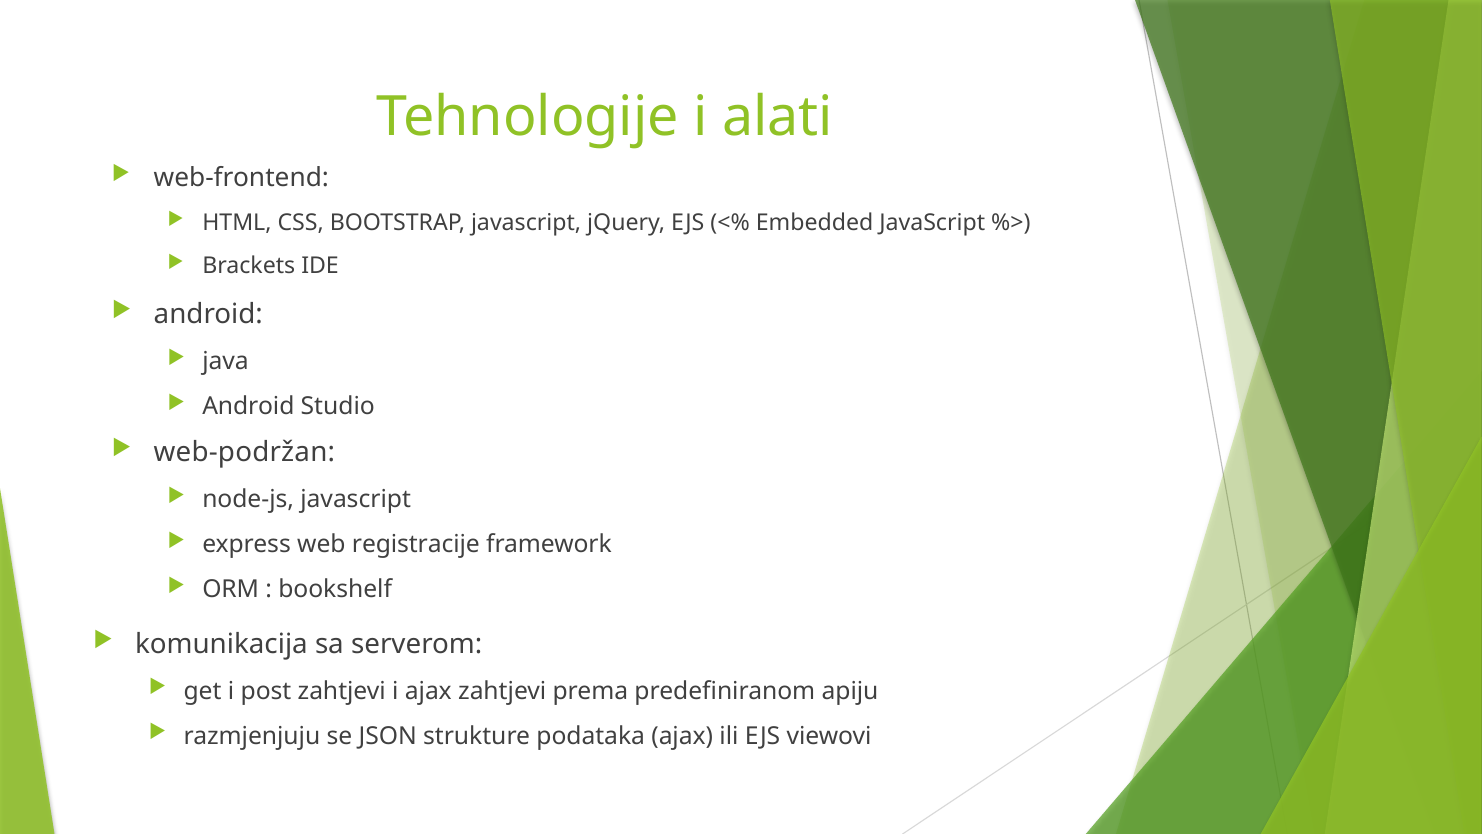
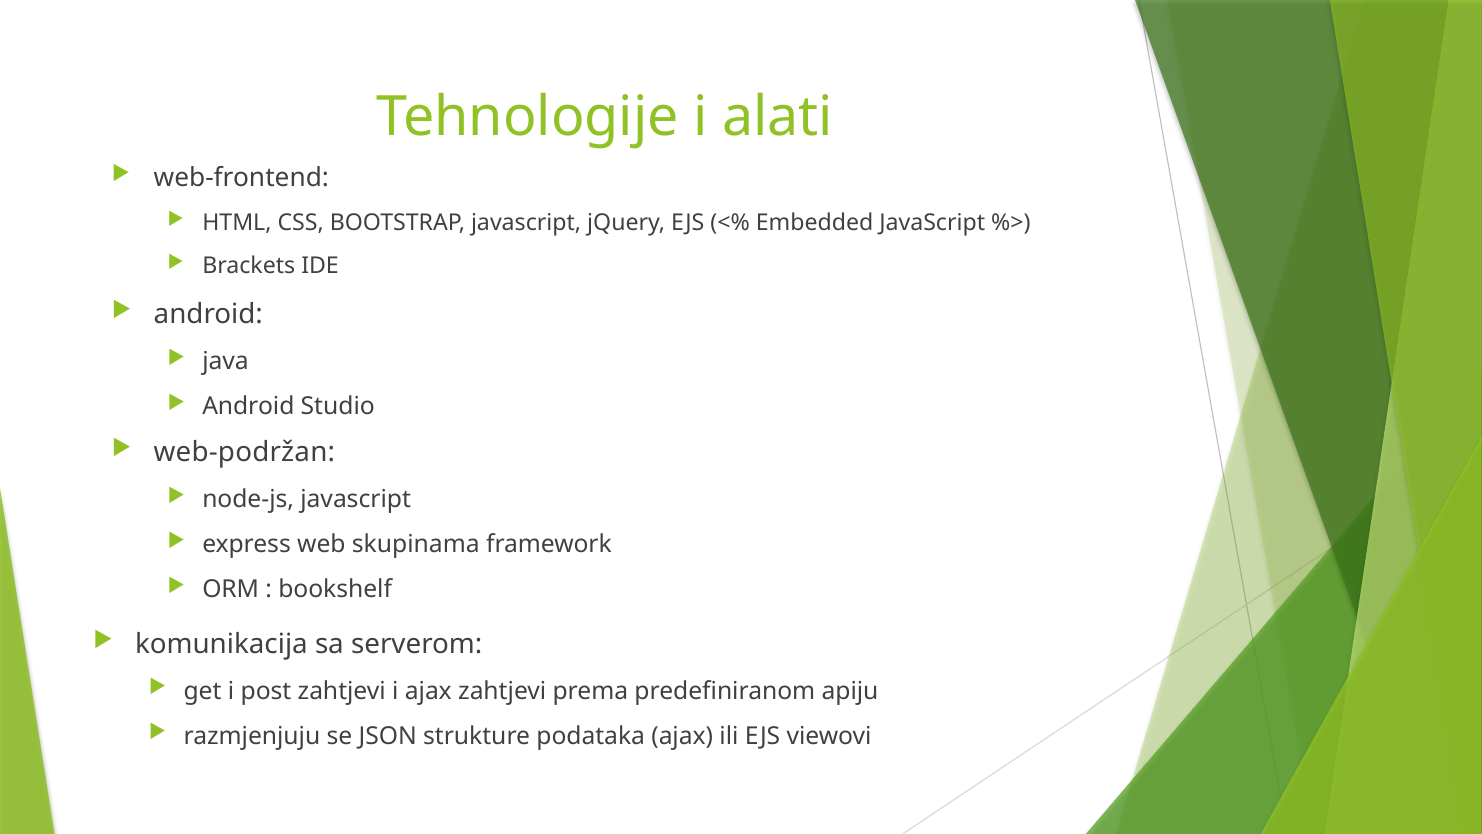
registracije: registracije -> skupinama (416, 544)
